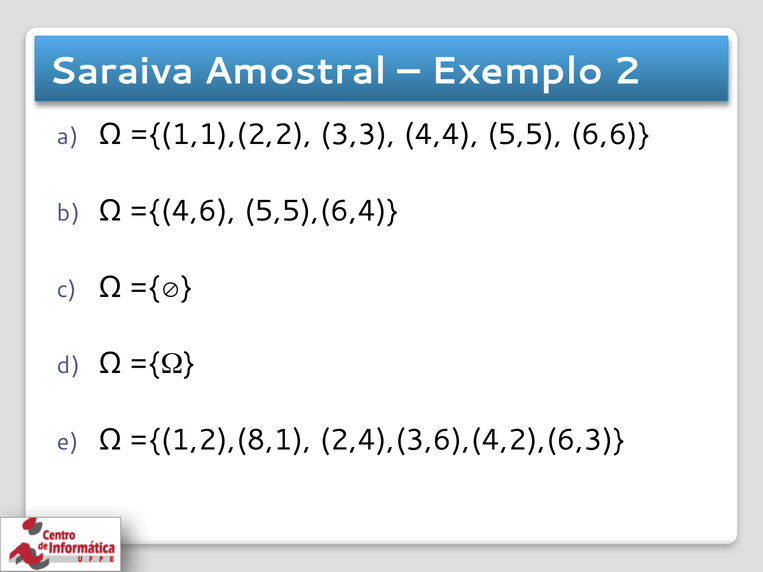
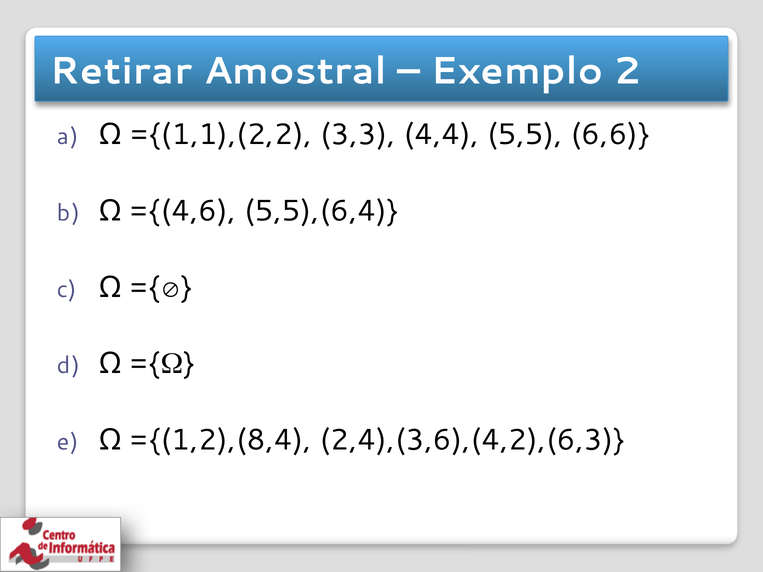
Saraiva: Saraiva -> Retirar (121, 71)
={(1,2),(8,1: ={(1,2),(8,1 -> ={(1,2),(8,4 (220, 440)
